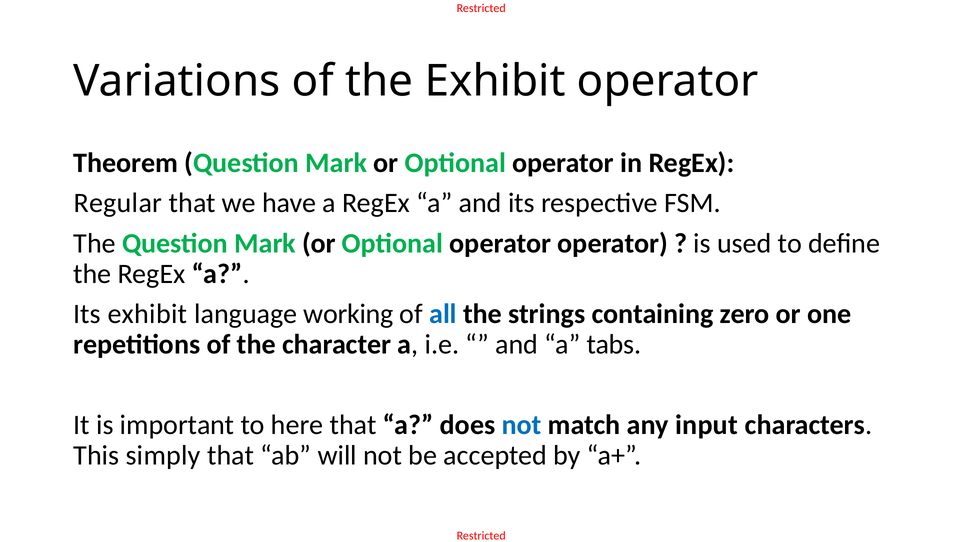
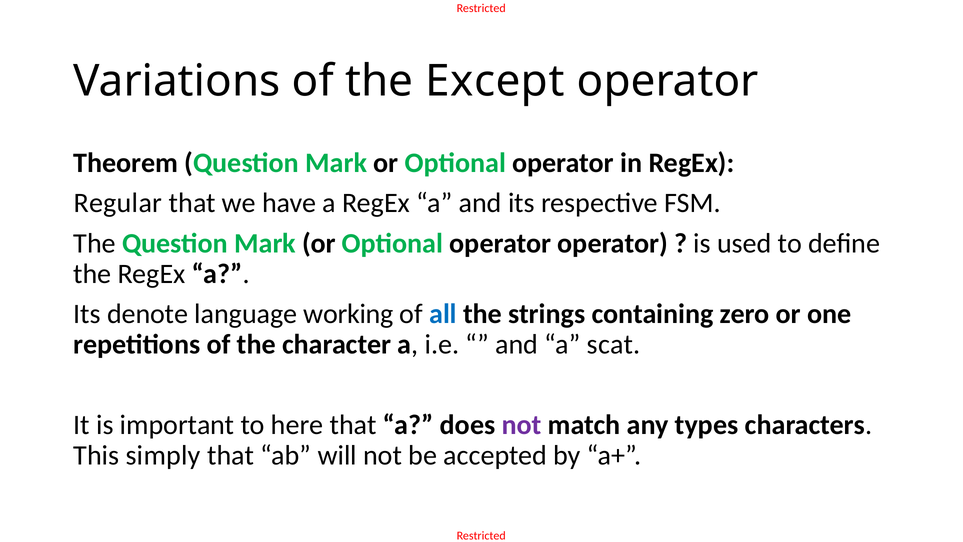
the Exhibit: Exhibit -> Except (495, 81)
Its exhibit: exhibit -> denote (148, 314)
tabs: tabs -> scat (614, 344)
not colour: blue -> purple (522, 425)
input: input -> types (707, 425)
